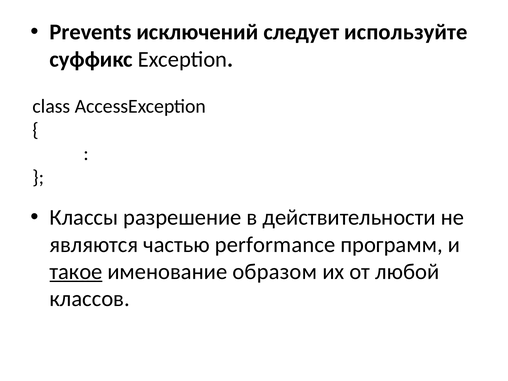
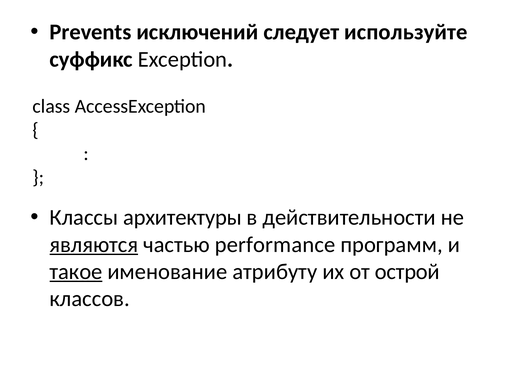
разрешение: разрешение -> архитектуры (182, 217)
являются underline: none -> present (94, 245)
образом: образом -> атрибуту (275, 272)
любой: любой -> острой (407, 272)
